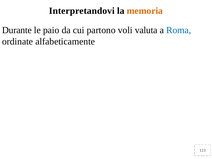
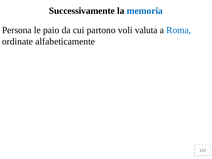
Interpretandovi: Interpretandovi -> Successivamente (82, 11)
memoria colour: orange -> blue (145, 11)
Durante: Durante -> Persona (17, 30)
